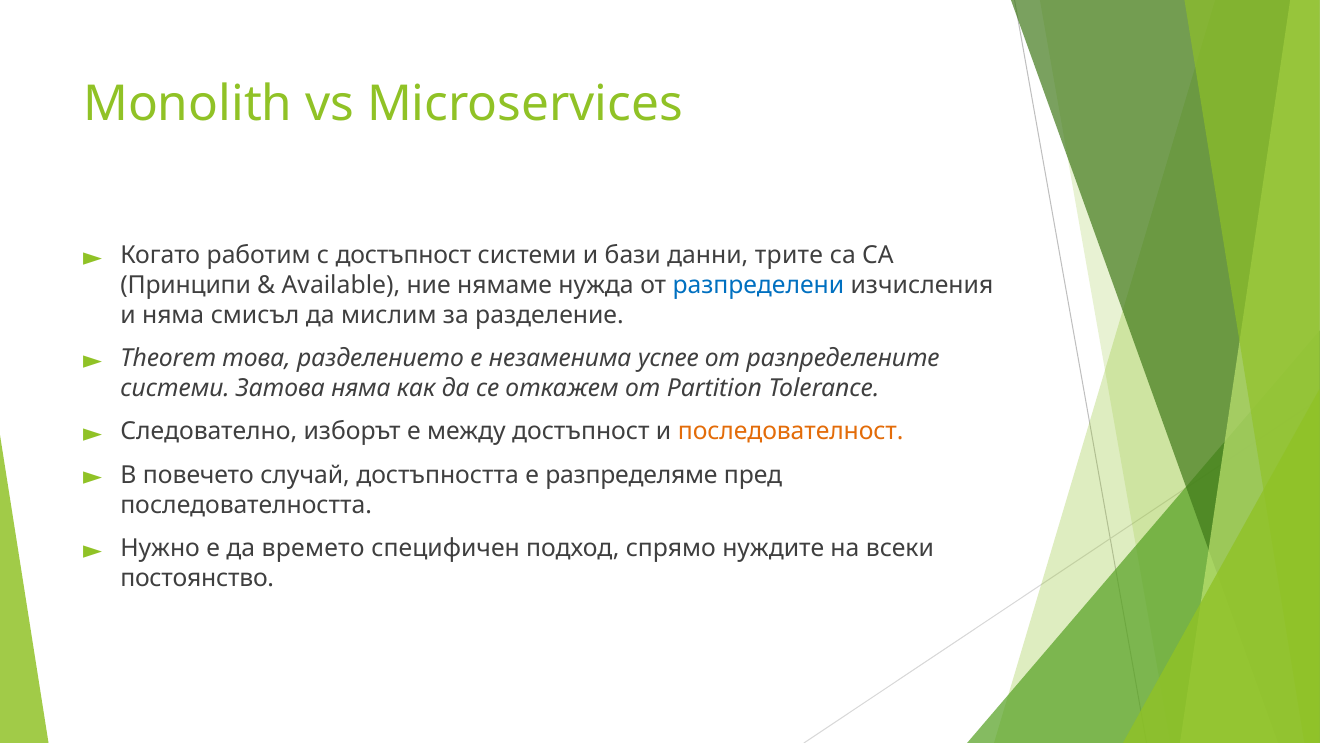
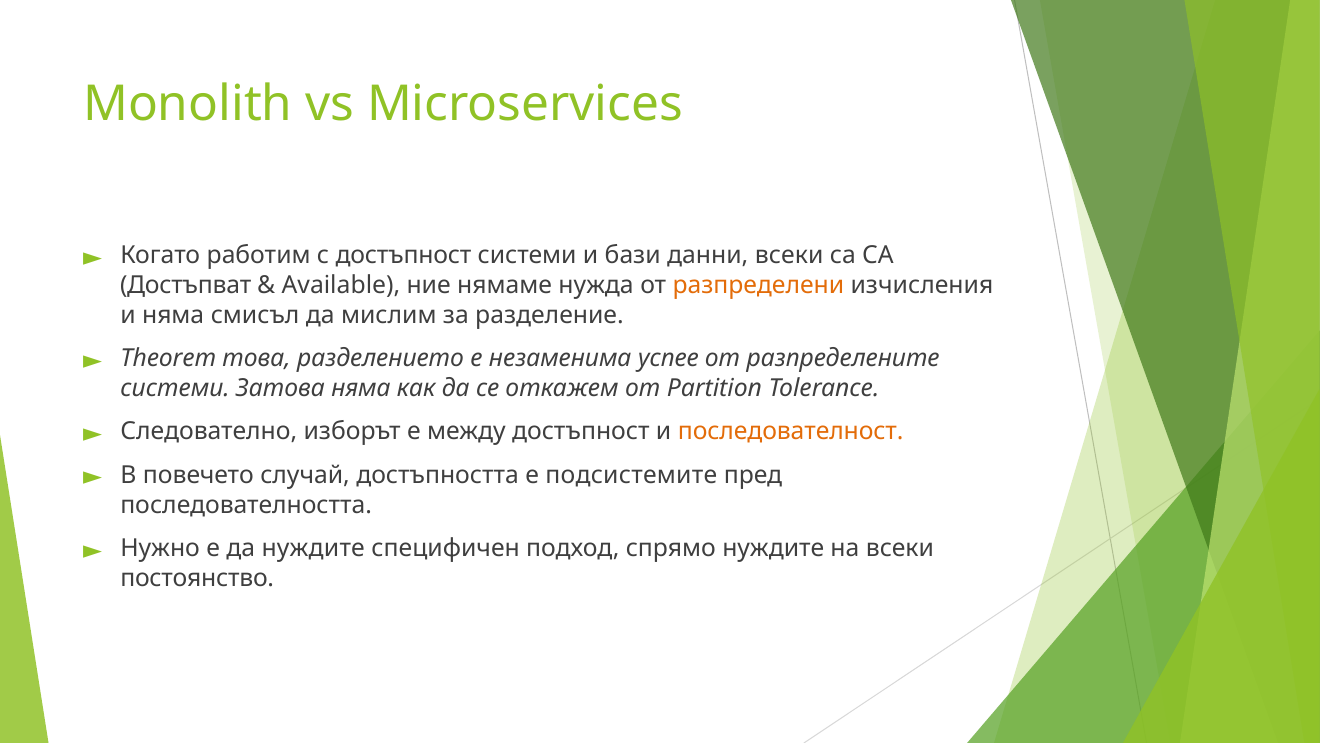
данни трите: трите -> всеки (789, 255)
Принципи: Принципи -> Достъпват (186, 285)
разпределени colour: blue -> orange (758, 285)
разпределяме: разпределяме -> подсистемите (631, 475)
да времето: времето -> нуждите (313, 548)
